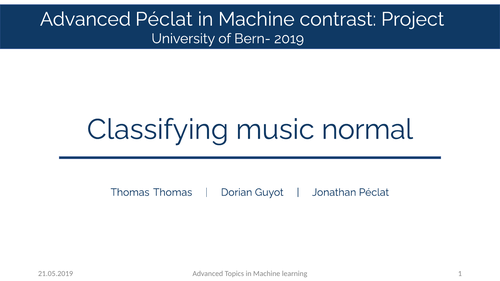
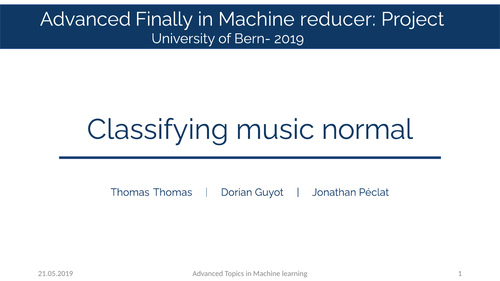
Advanced Péclat: Péclat -> Finally (164, 19)
contrast: contrast -> reducer (338, 19)
